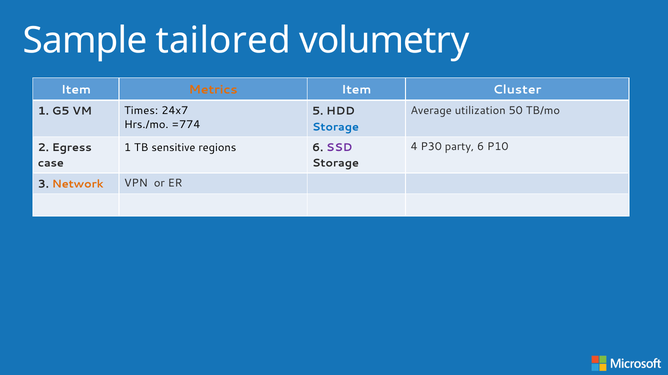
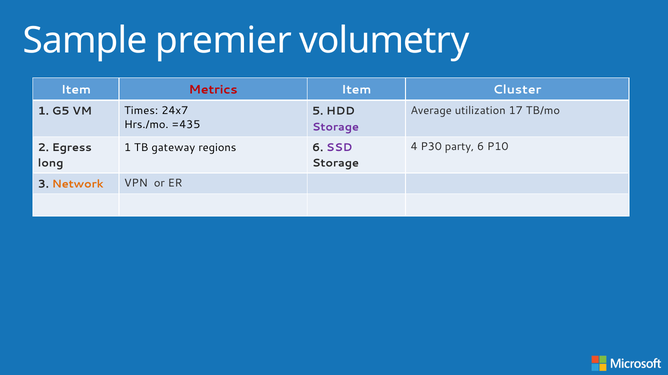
tailored: tailored -> premier (223, 41)
Metrics colour: orange -> red (213, 90)
50: 50 -> 17 (516, 111)
=774: =774 -> =435 (186, 125)
Storage colour: blue -> purple (336, 127)
sensitive: sensitive -> gateway (173, 148)
case: case -> long (51, 164)
